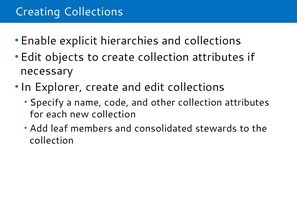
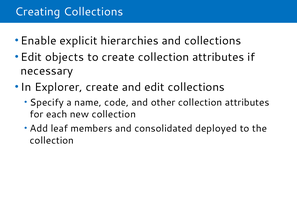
stewards: stewards -> deployed (216, 129)
